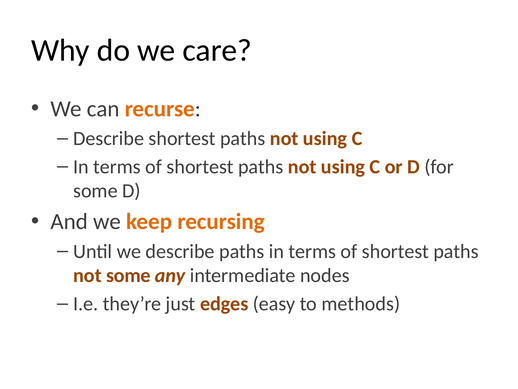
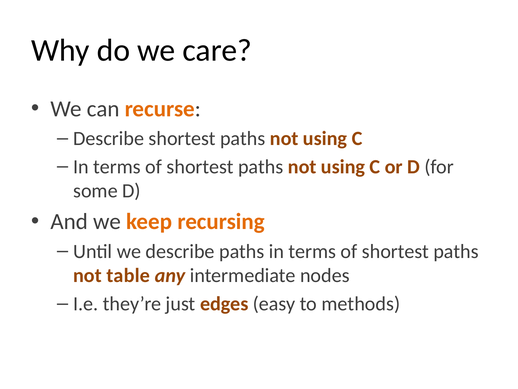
not some: some -> table (128, 275)
